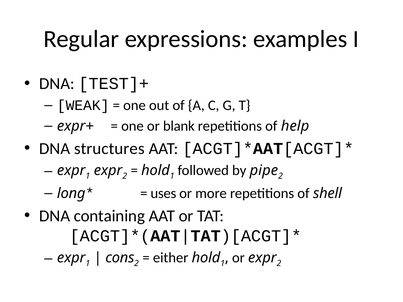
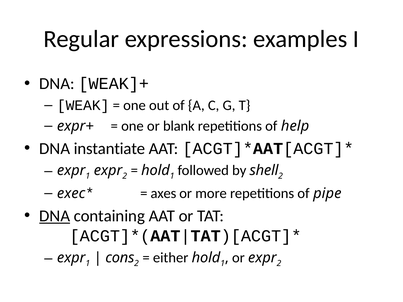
TEST]+: TEST]+ -> WEAK]+ (114, 84)
structures: structures -> instantiate (110, 149)
pipe: pipe -> shell (264, 171)
long: long -> exec (71, 193)
uses: uses -> axes (163, 193)
shell: shell -> pipe (327, 193)
DNA underline: none -> present (55, 216)
